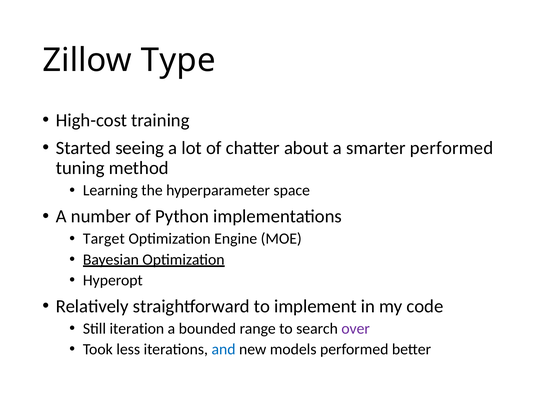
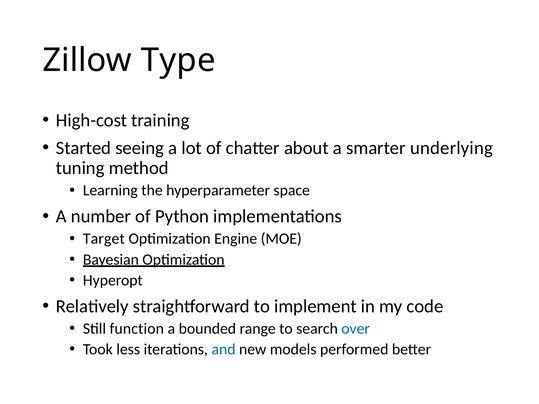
smarter performed: performed -> underlying (452, 148)
iteration: iteration -> function (137, 329)
over colour: purple -> blue (356, 329)
